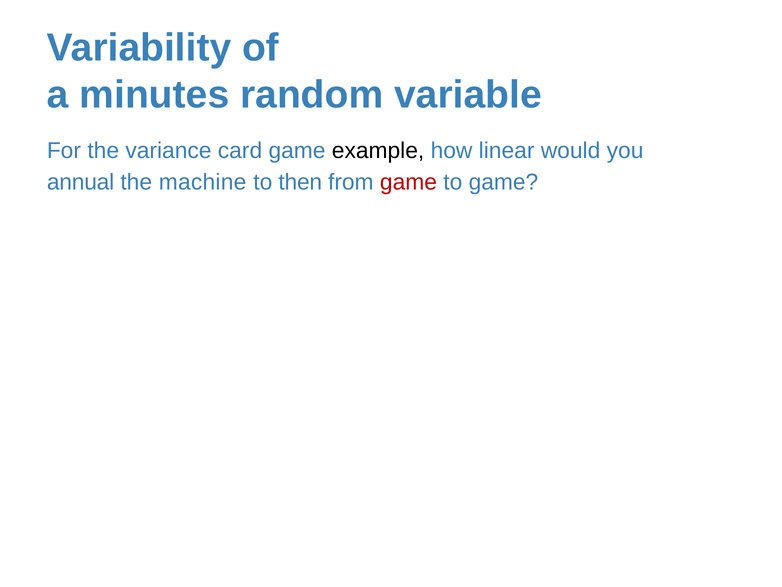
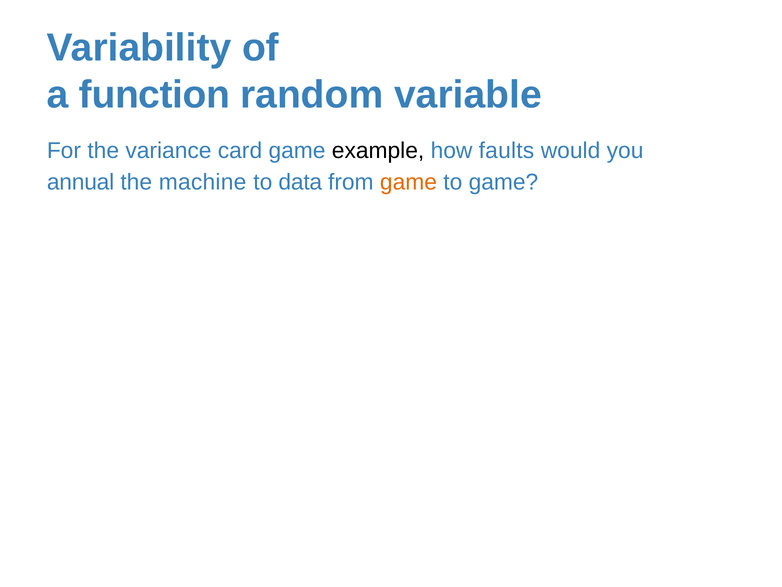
minutes: minutes -> function (155, 95)
linear: linear -> faults (506, 151)
then: then -> data (300, 182)
game colour: red -> orange (408, 182)
